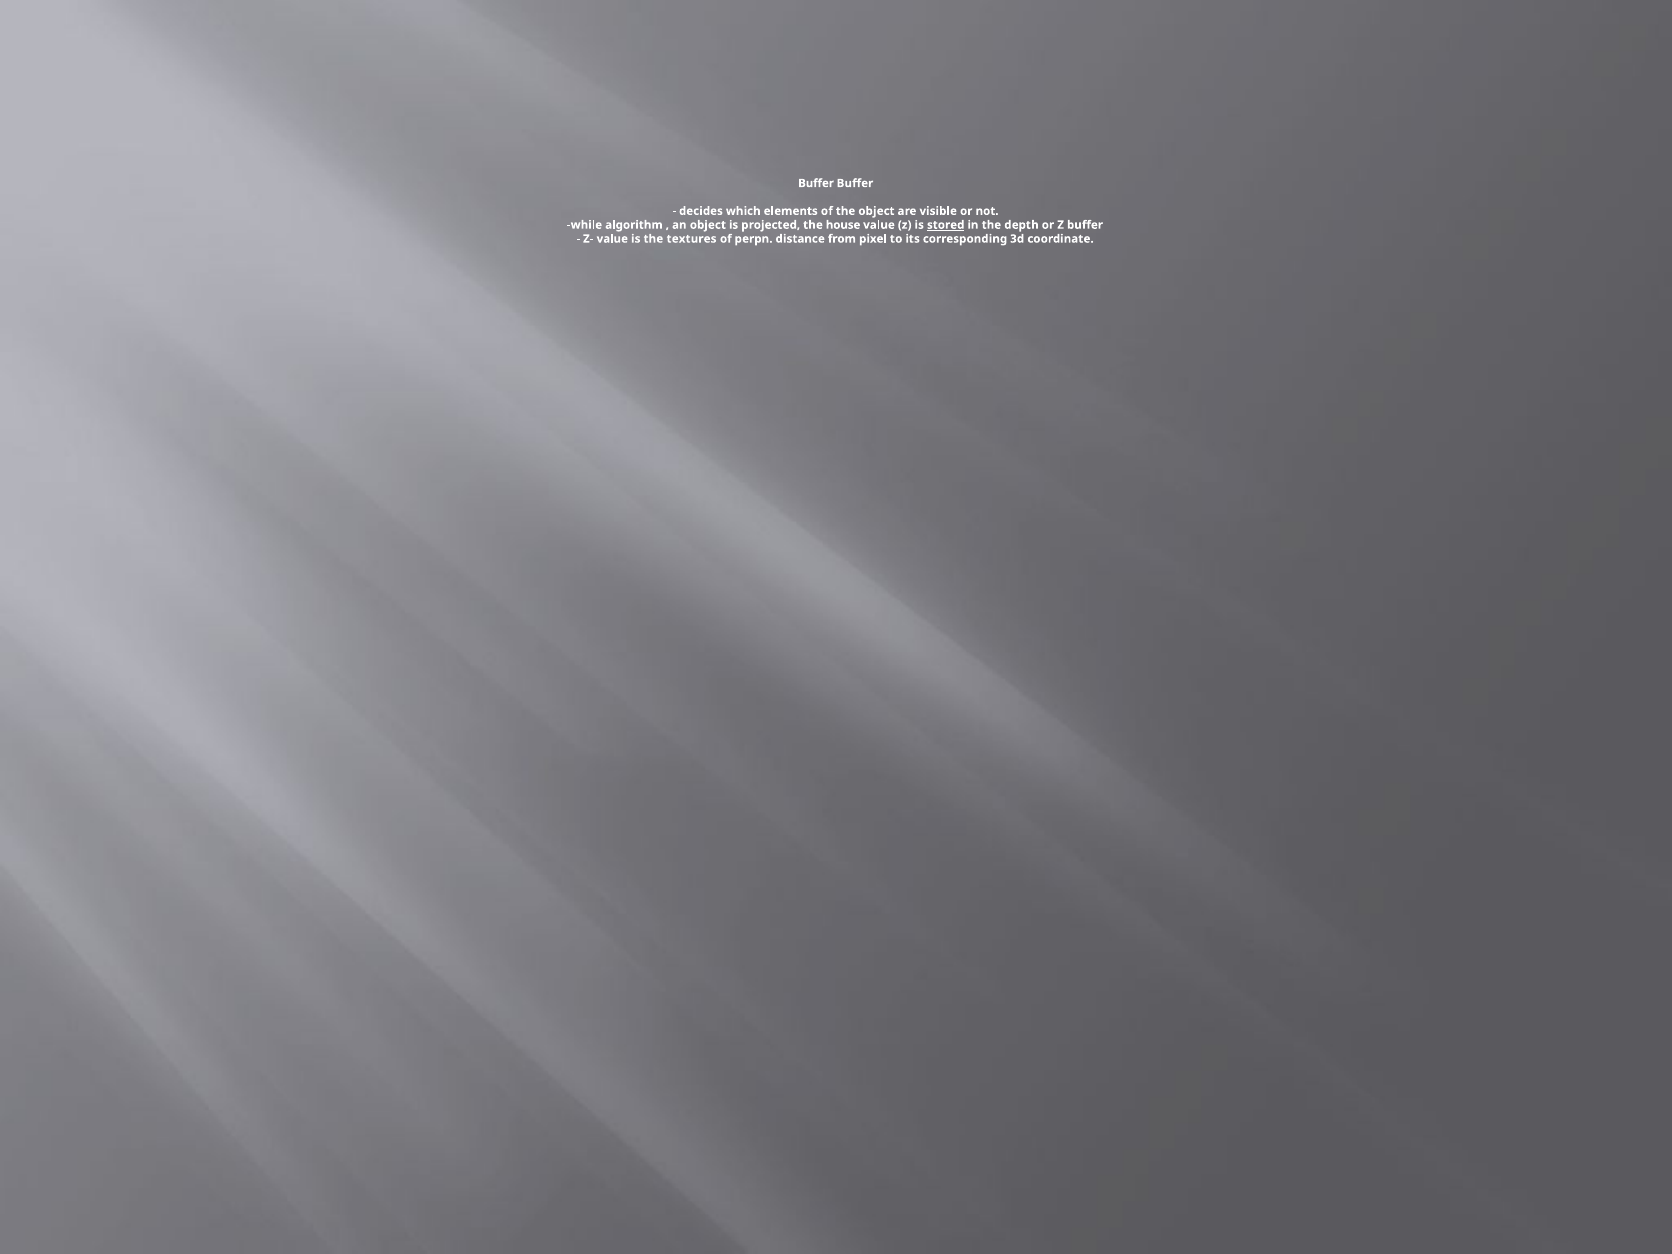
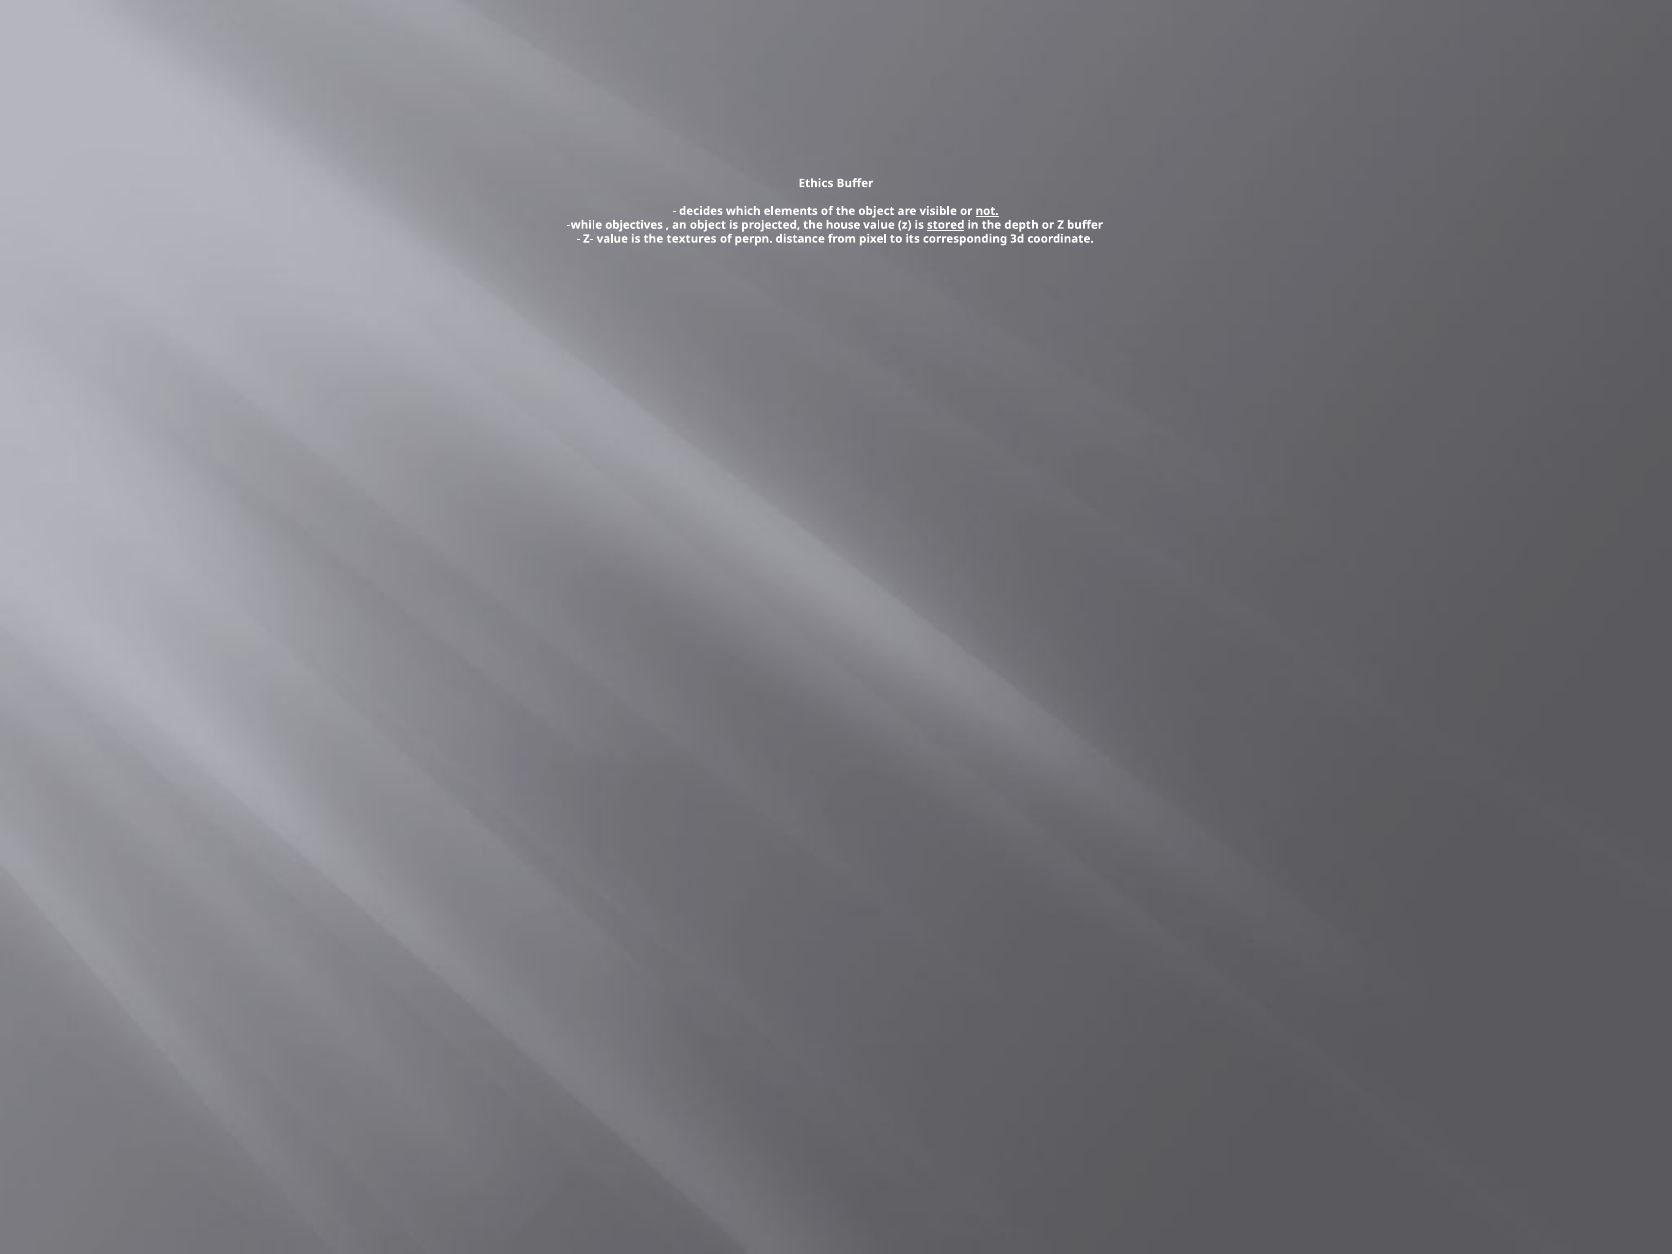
Buffer: Buffer -> Ethics (816, 183)
not underline: none -> present (987, 211)
algorithm: algorithm -> objectives (634, 225)
